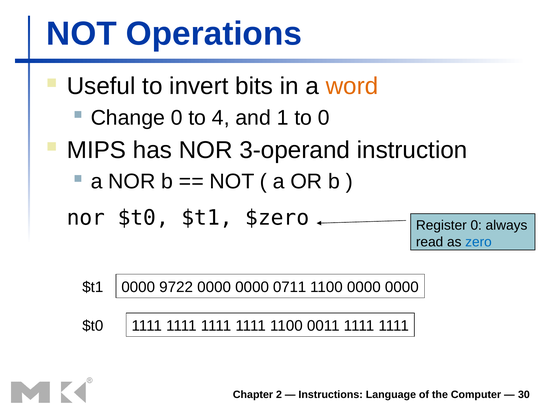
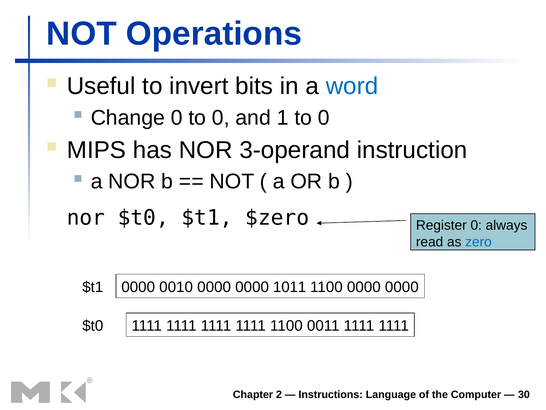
word colour: orange -> blue (352, 86)
0 to 4: 4 -> 0 (221, 118)
9722: 9722 -> 0010 (176, 287)
0711: 0711 -> 1011 (290, 287)
